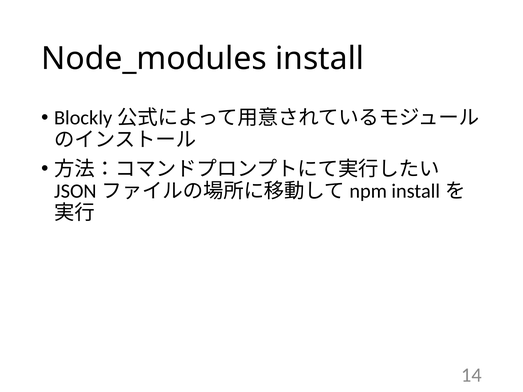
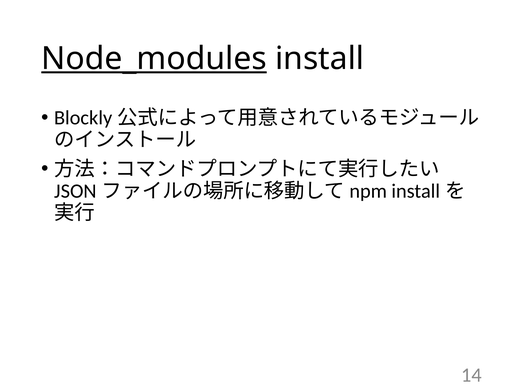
Node_modules underline: none -> present (154, 59)
